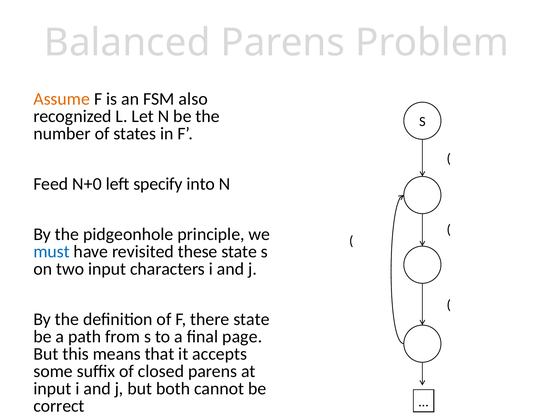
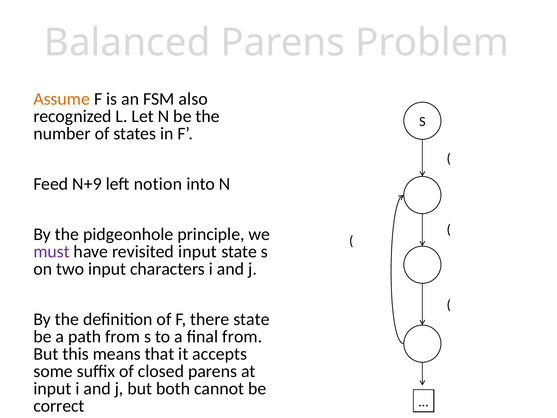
N+0: N+0 -> N+9 (87, 184)
specify: specify -> notion (158, 184)
must colour: blue -> purple (52, 252)
revisited these: these -> input (198, 252)
final page: page -> from (242, 336)
